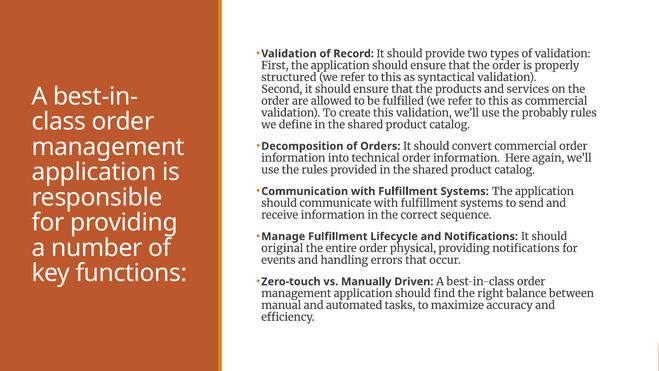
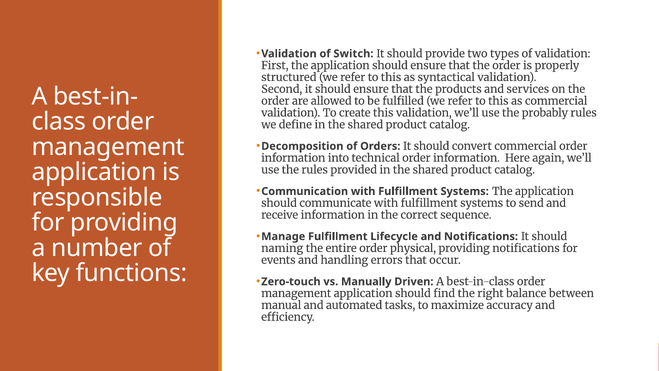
Record: Record -> Switch (353, 54)
original: original -> naming (282, 248)
